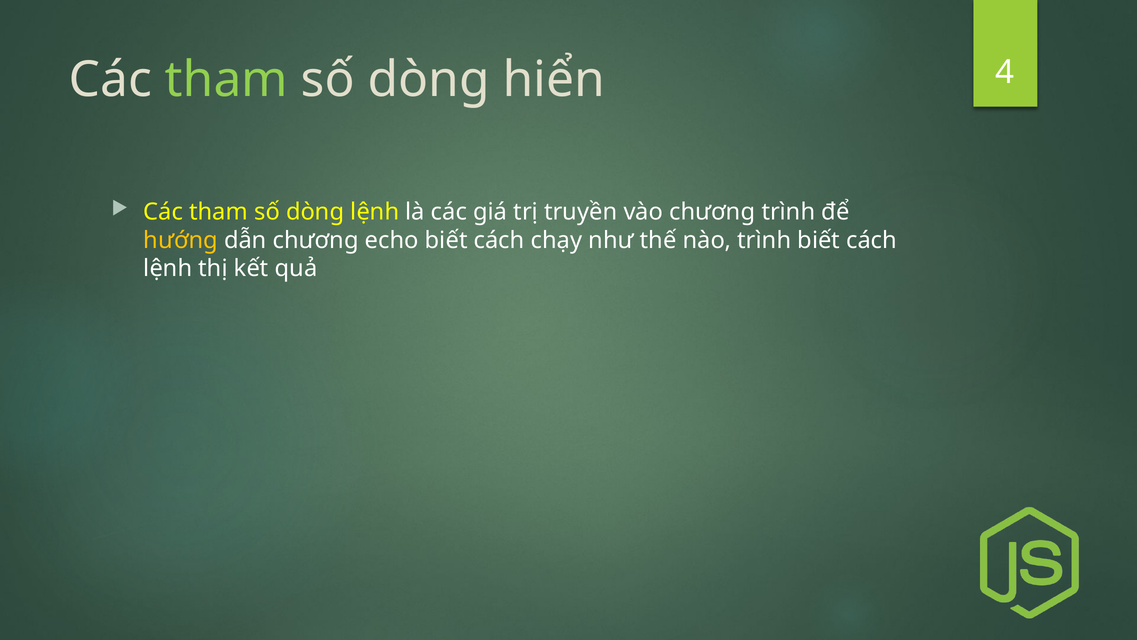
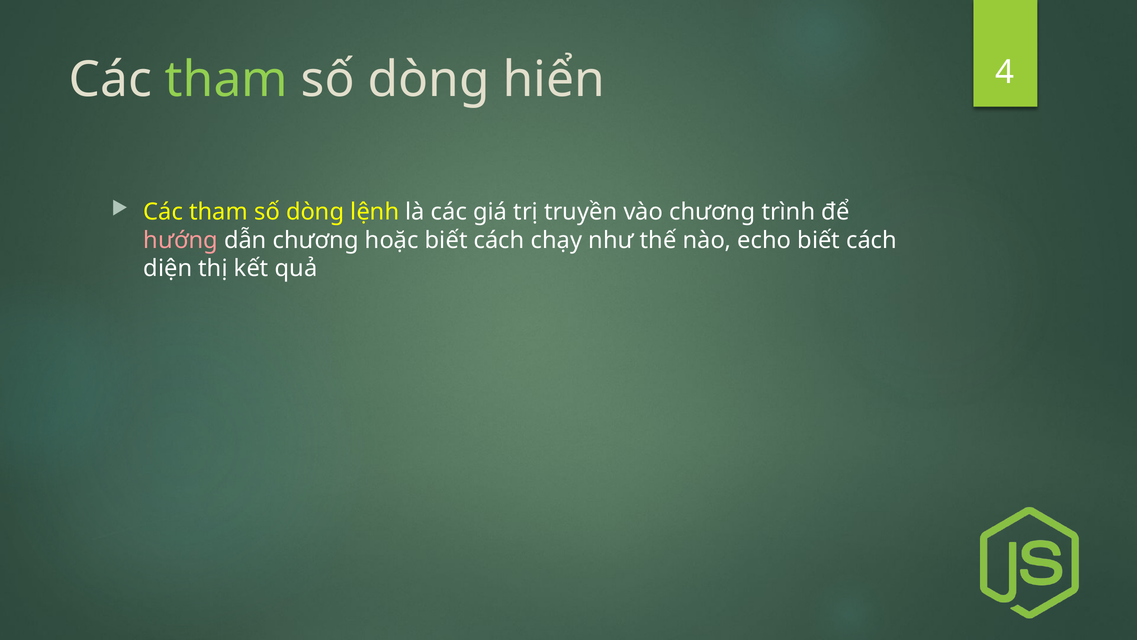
hướng colour: yellow -> pink (181, 240)
echo: echo -> hoặc (392, 240)
nào trình: trình -> echo (764, 240)
lệnh: lệnh -> diện (168, 268)
